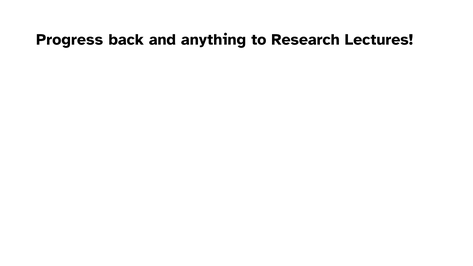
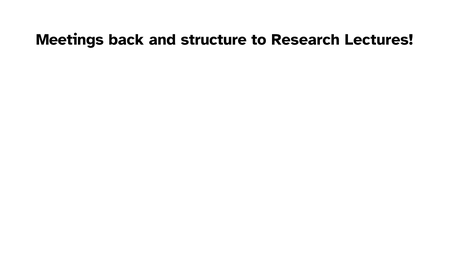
Progress: Progress -> Meetings (70, 40)
anything: anything -> structure (214, 40)
